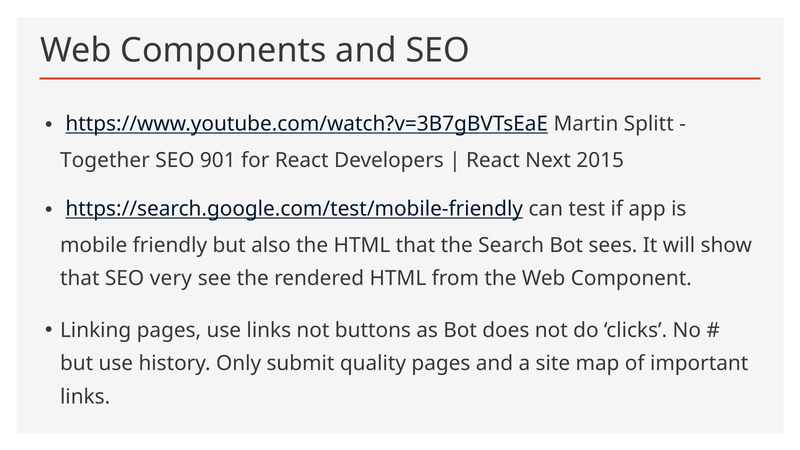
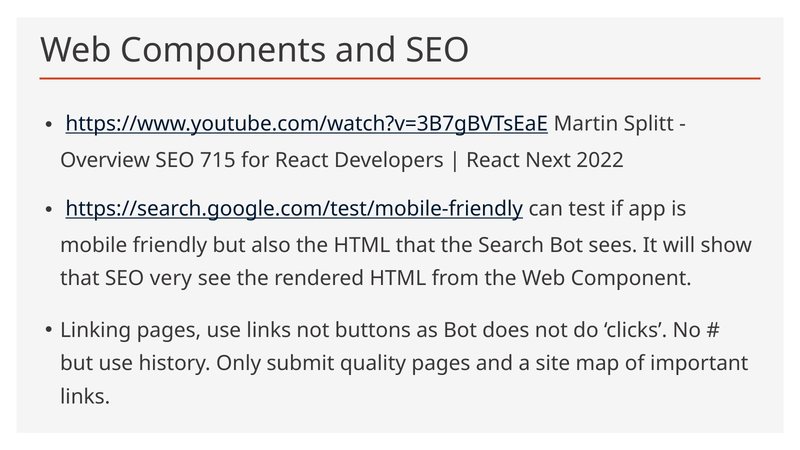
Together: Together -> Overview (105, 160)
901: 901 -> 715 (218, 160)
2015: 2015 -> 2022 (600, 160)
